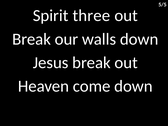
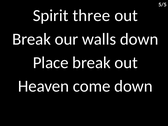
Jesus: Jesus -> Place (51, 63)
